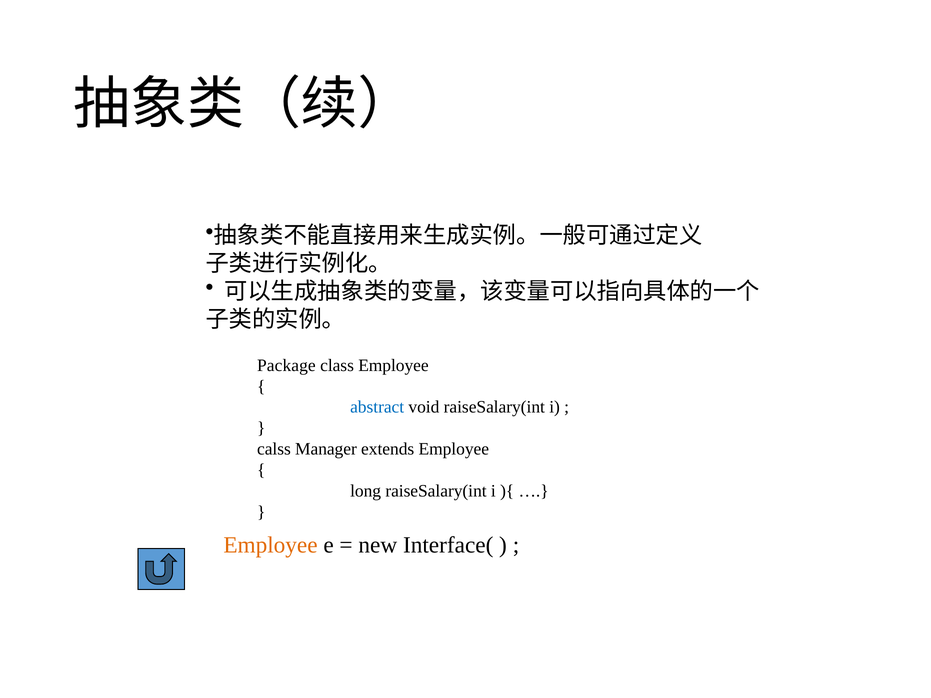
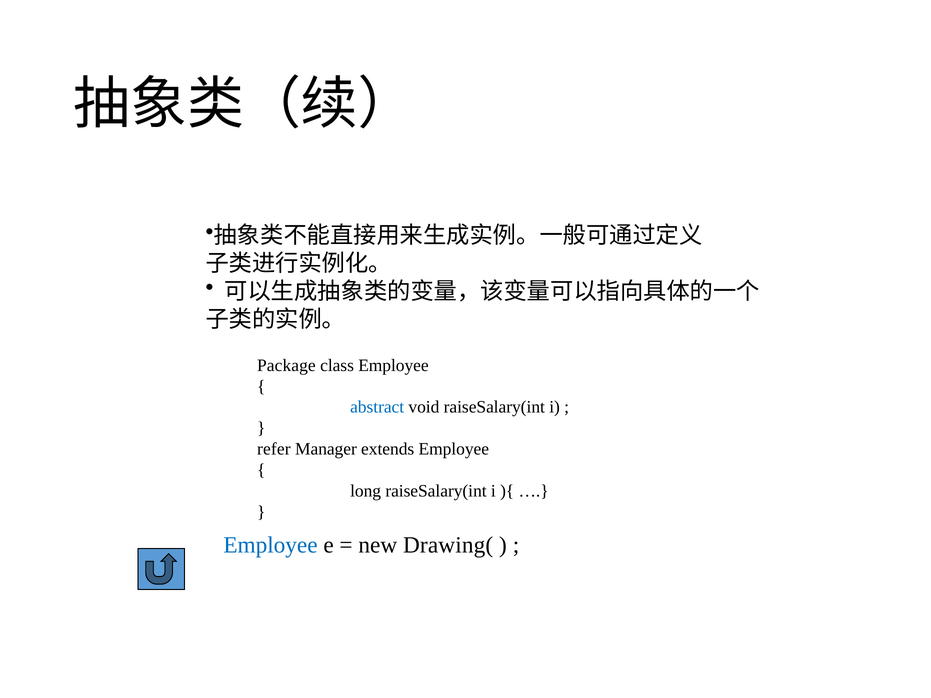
calss: calss -> refer (274, 449)
Employee colour: orange -> blue (270, 545)
Interface(: Interface( -> Drawing( (448, 545)
